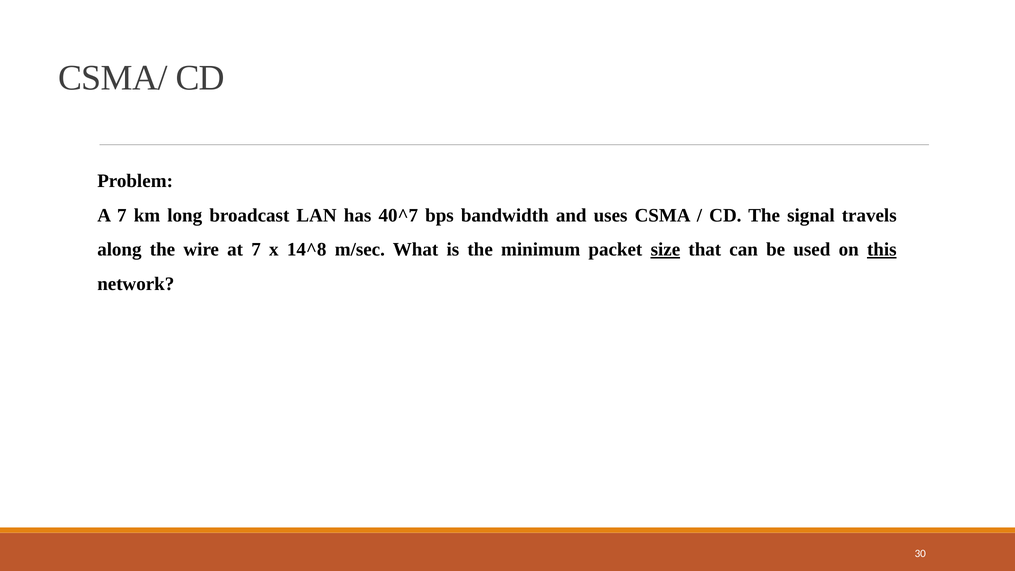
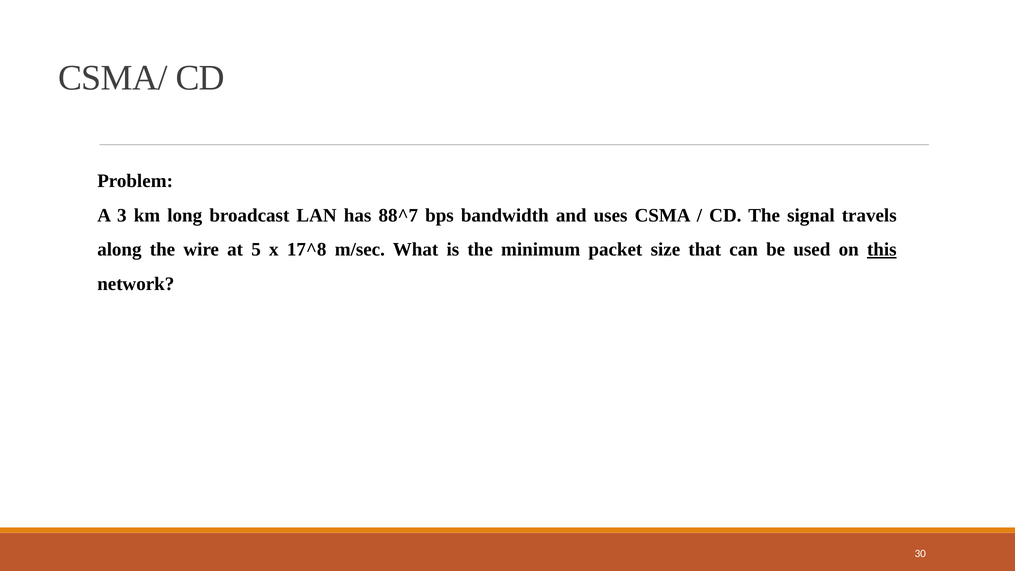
A 7: 7 -> 3 (122, 215)
40^7: 40^7 -> 88^7 (398, 215)
at 7: 7 -> 5 (256, 250)
14^8: 14^8 -> 17^8 (307, 250)
size underline: present -> none (665, 250)
